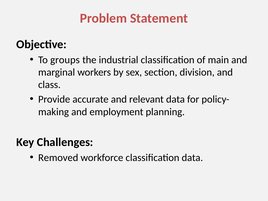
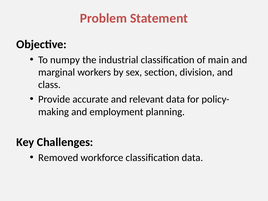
groups: groups -> numpy (65, 60)
